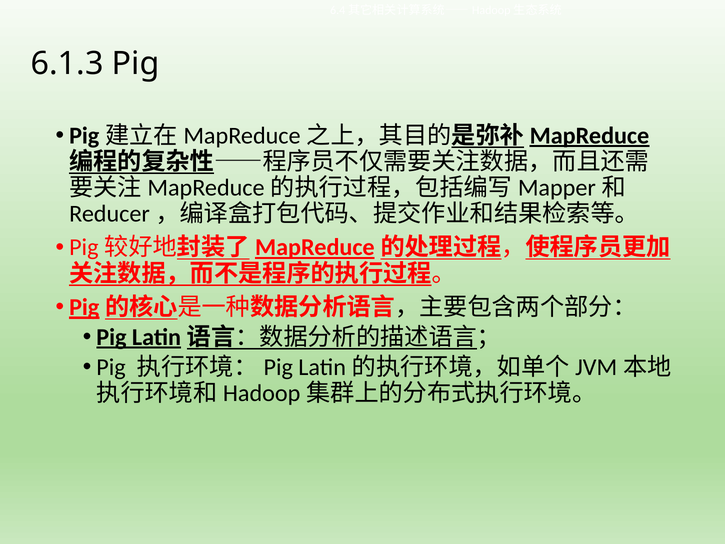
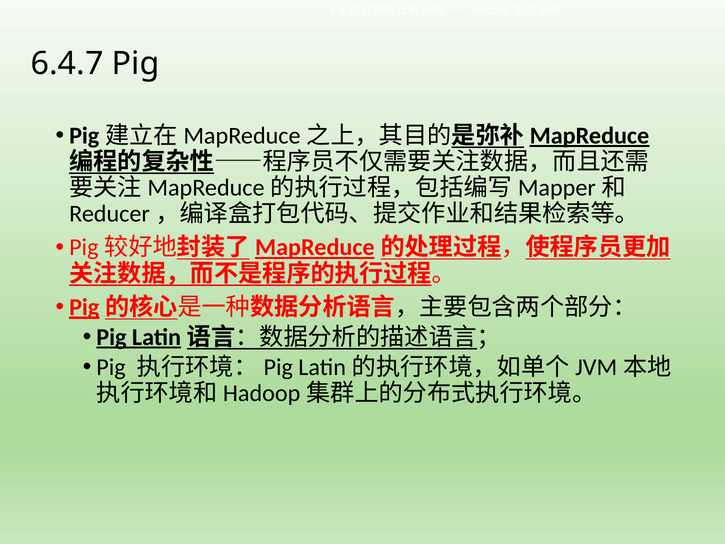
6.1.3: 6.1.3 -> 6.4.7 (67, 63)
